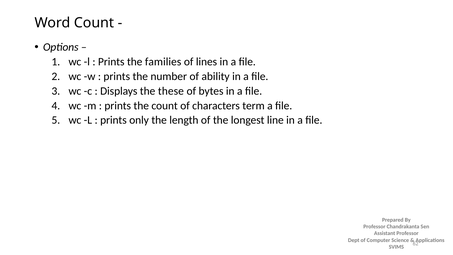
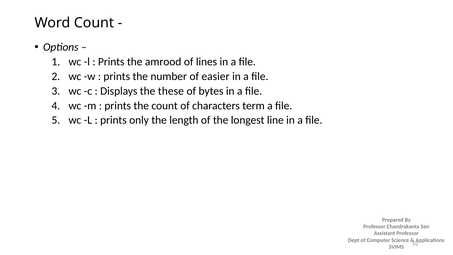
families: families -> amrood (163, 62)
ability: ability -> easier (216, 76)
